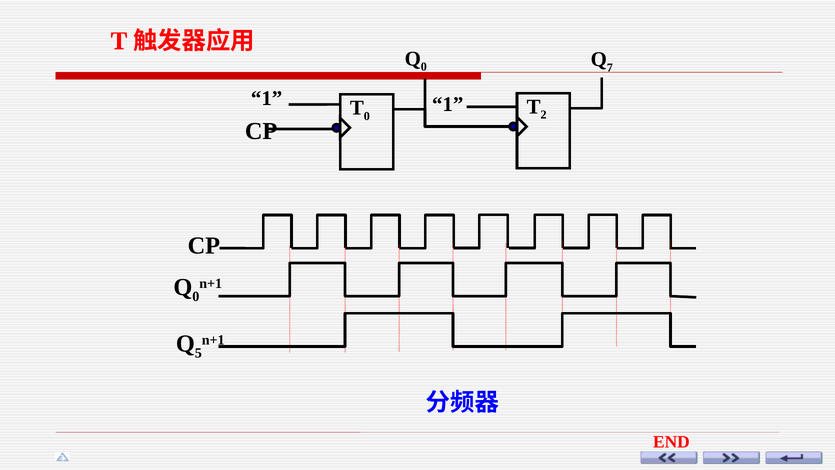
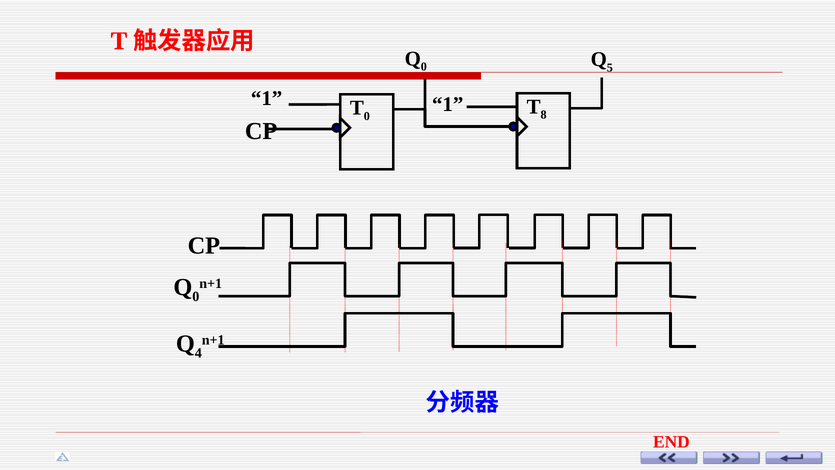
7: 7 -> 5 (610, 68)
2: 2 -> 8 (544, 115)
5: 5 -> 4 (198, 353)
